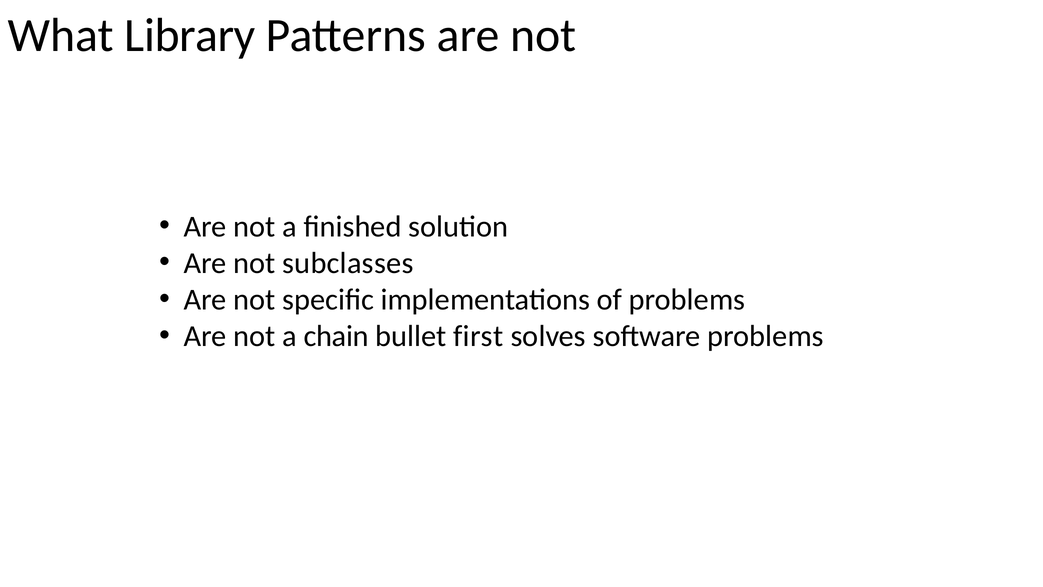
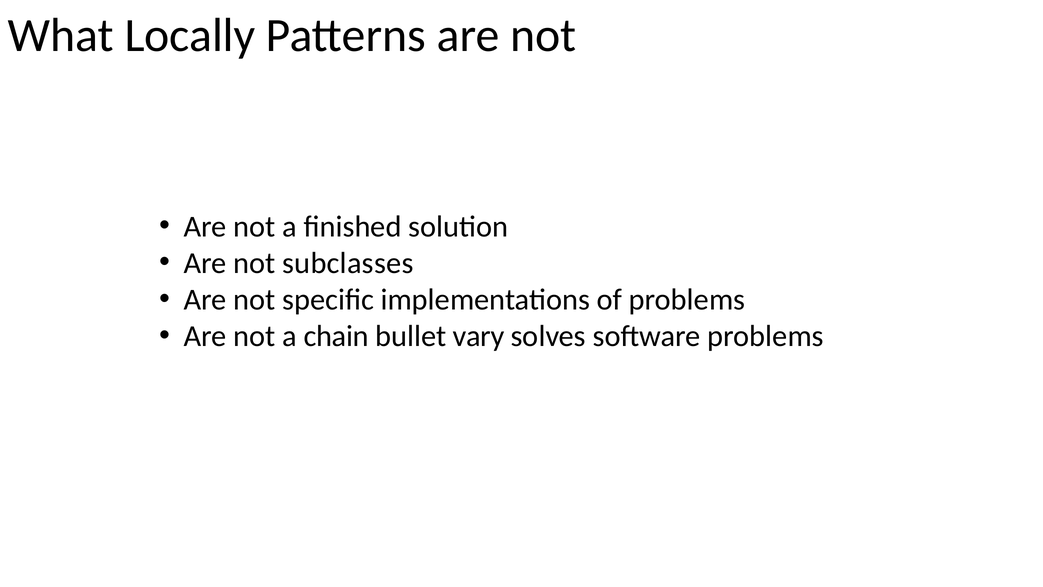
Library: Library -> Locally (190, 36)
first: first -> vary (479, 336)
